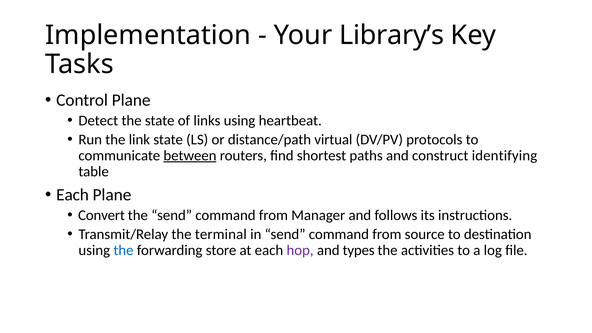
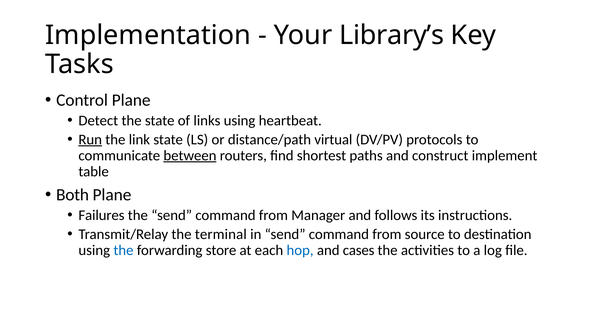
Run underline: none -> present (90, 140)
identifying: identifying -> implement (505, 155)
Each: Each -> Both (73, 195)
Convert: Convert -> Failures (101, 215)
hop colour: purple -> blue (300, 250)
types: types -> cases (359, 250)
